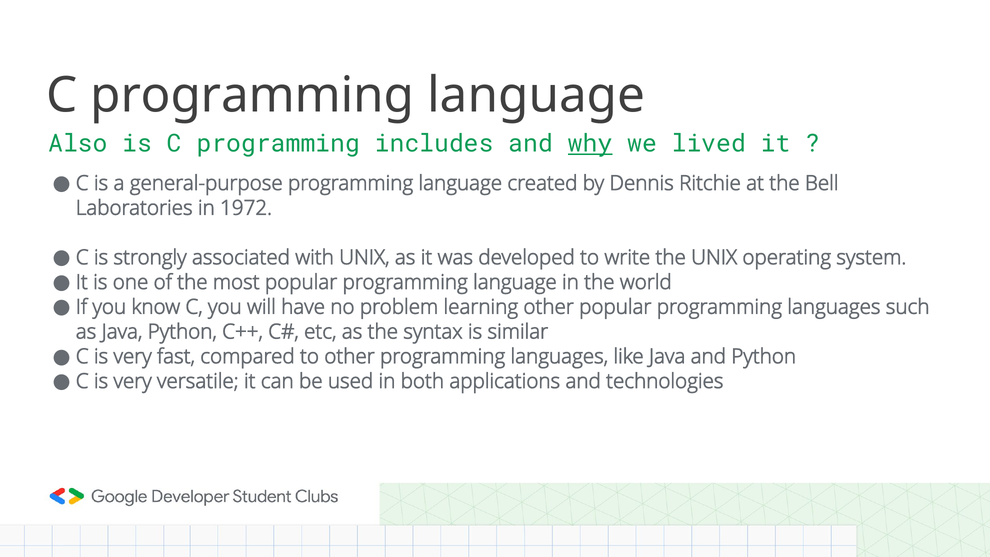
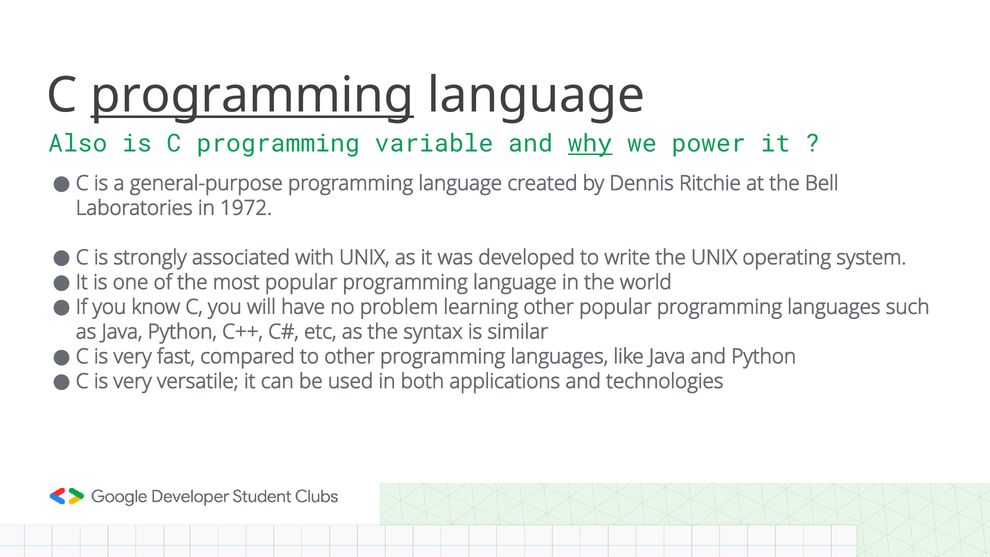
programming underline: none -> present (252, 95)
includes: includes -> variable (434, 144)
lived: lived -> power (709, 144)
